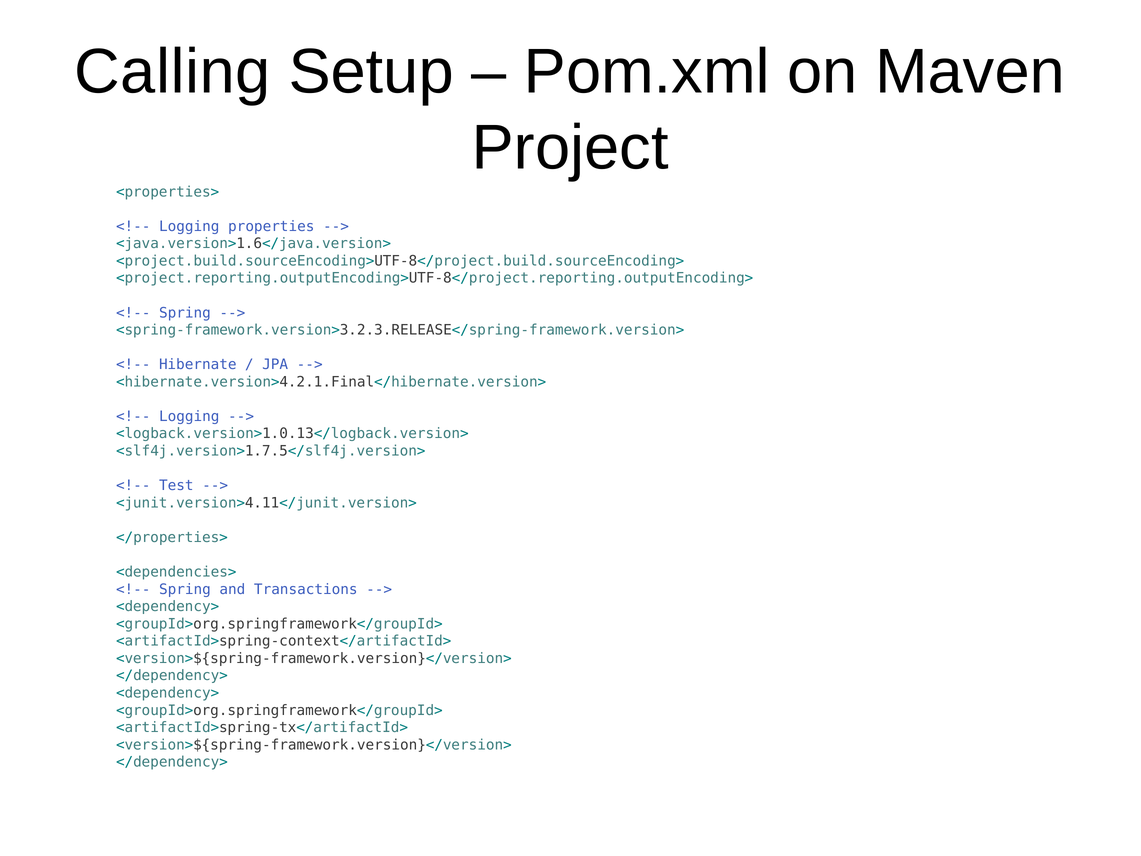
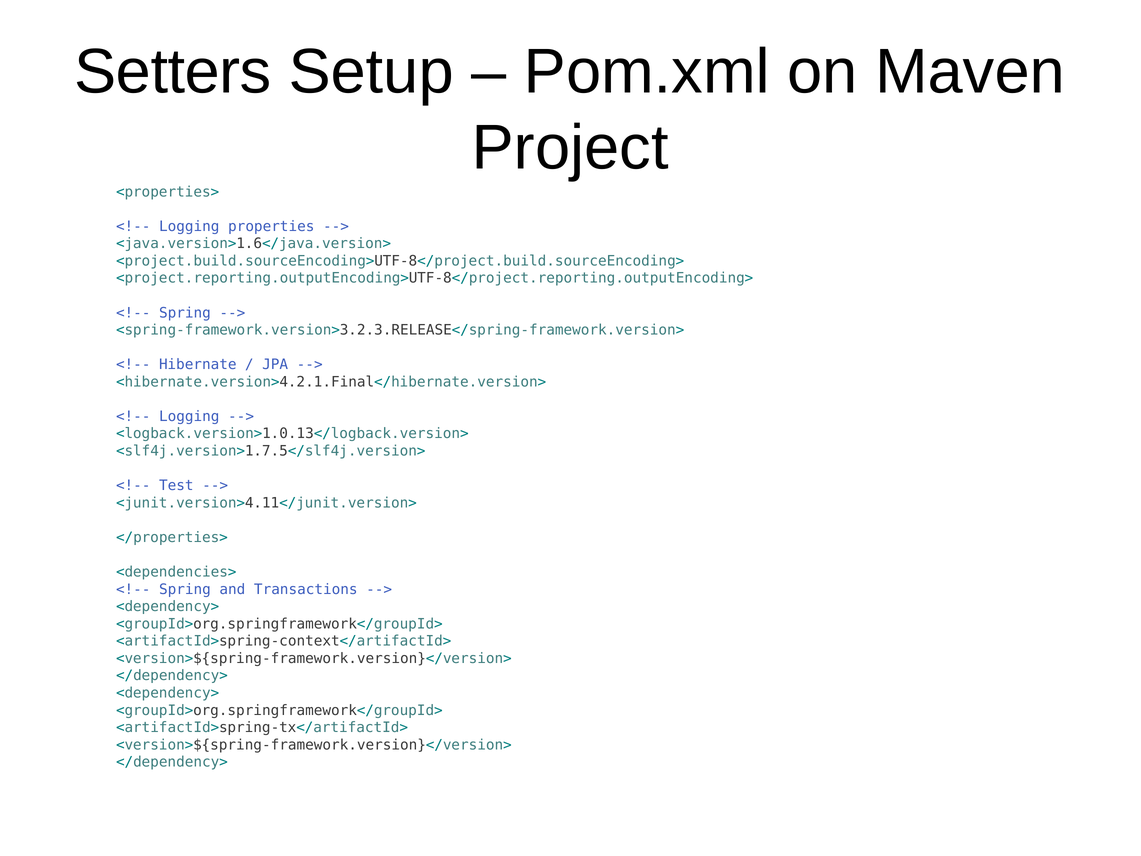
Calling: Calling -> Setters (173, 72)
